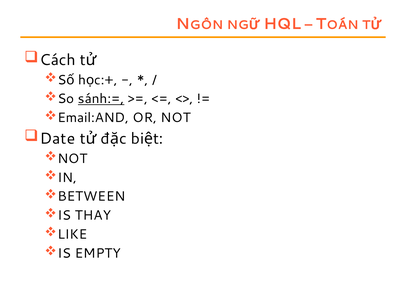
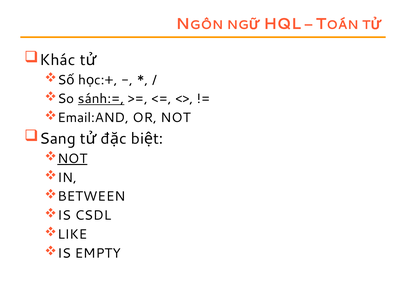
Cách: Cách -> Khác (58, 60)
Date: Date -> Sang (58, 139)
NOT underline: none -> present (72, 159)
THAY: THAY -> CSDL (93, 216)
